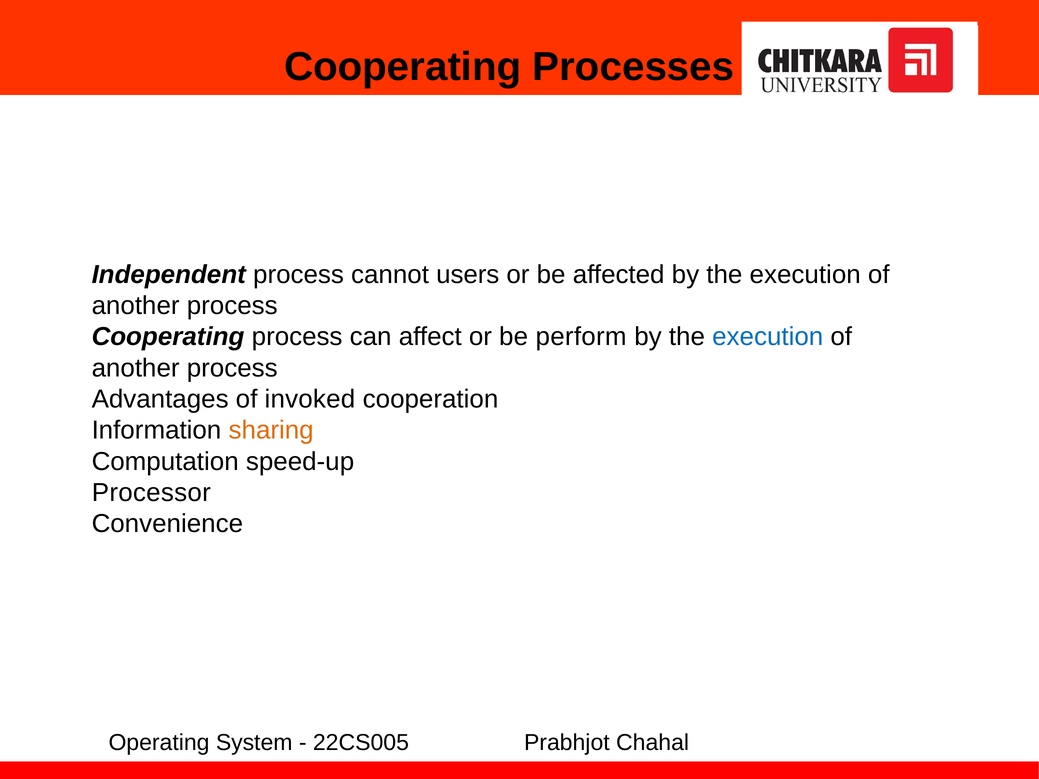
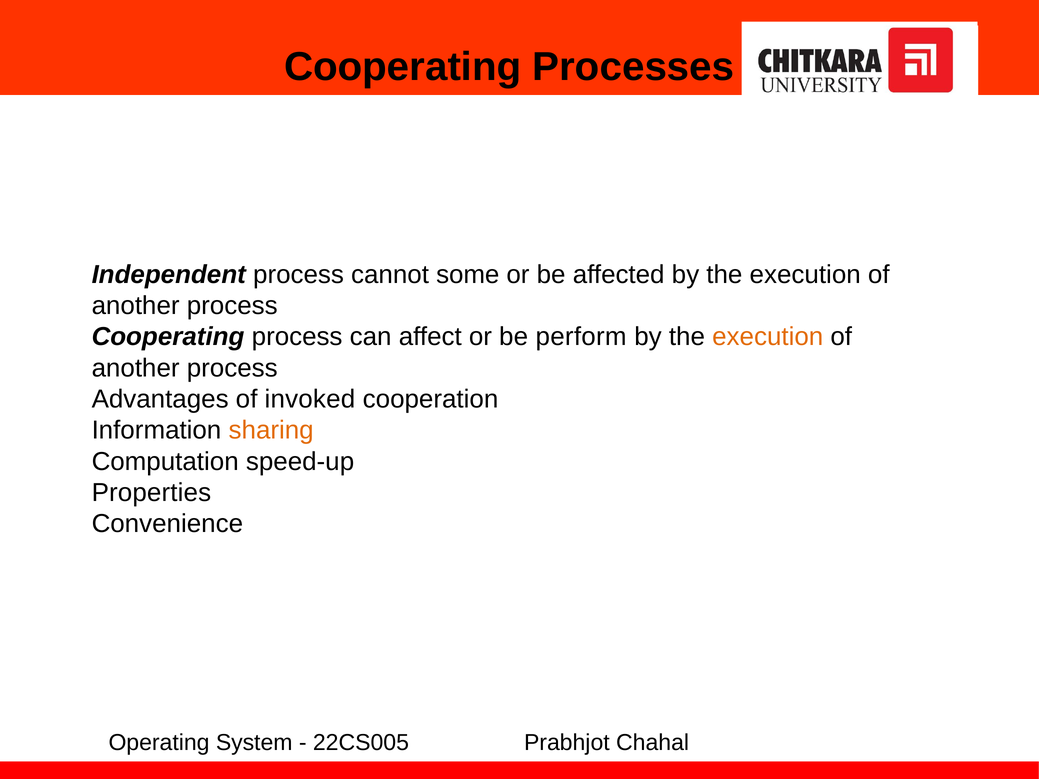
users: users -> some (468, 275)
execution colour: blue -> orange (768, 337)
Processor: Processor -> Properties (151, 493)
